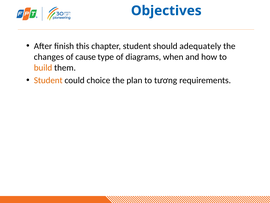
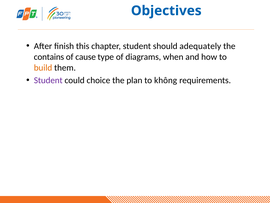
changes: changes -> contains (49, 57)
Student colour: orange -> purple (48, 80)
tương: tương -> không (166, 80)
